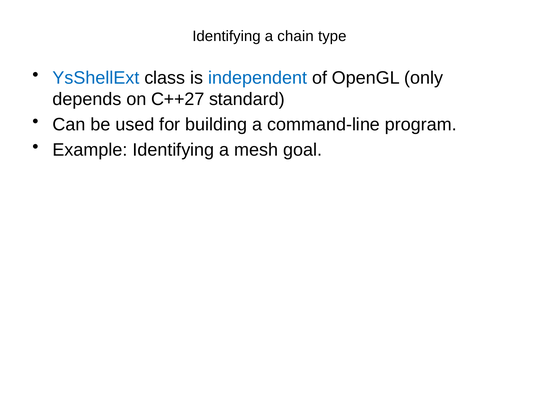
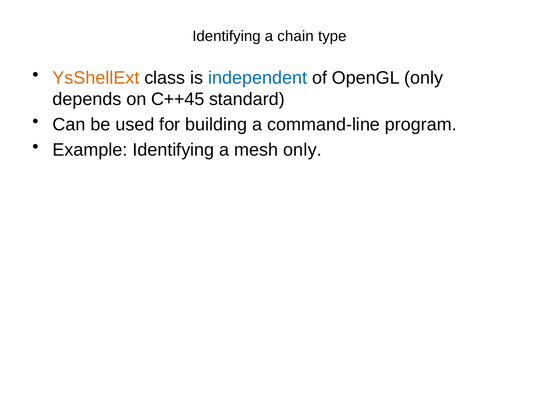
YsShellExt colour: blue -> orange (96, 78)
C++27: C++27 -> C++45 (178, 99)
mesh goal: goal -> only (302, 149)
